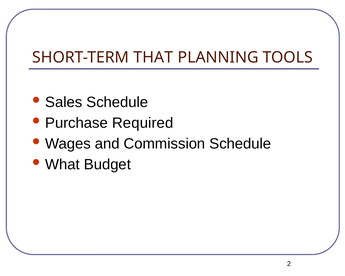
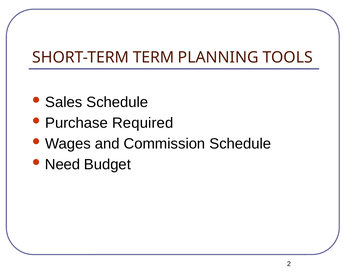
THAT: THAT -> TERM (153, 57)
What: What -> Need (63, 165)
